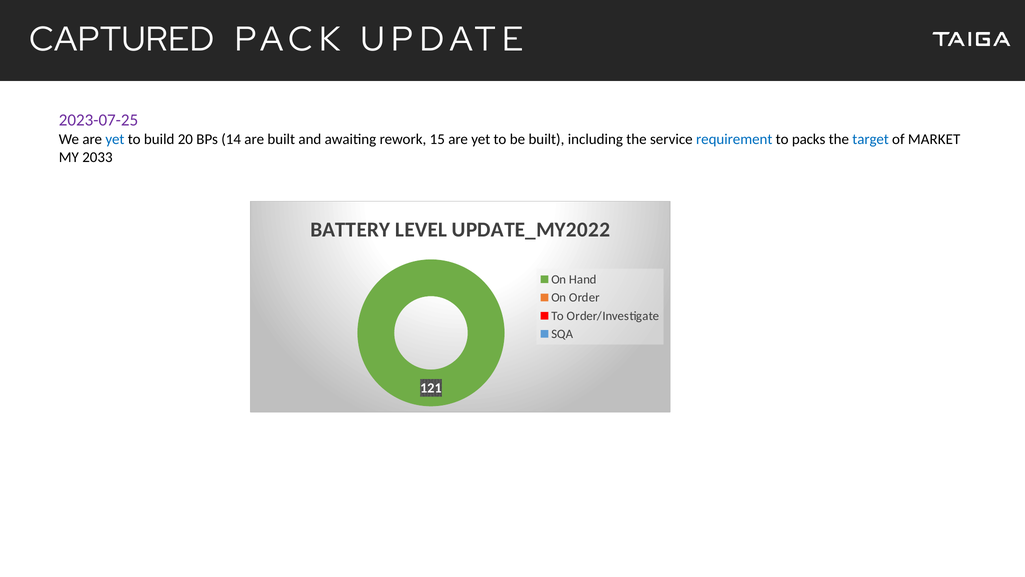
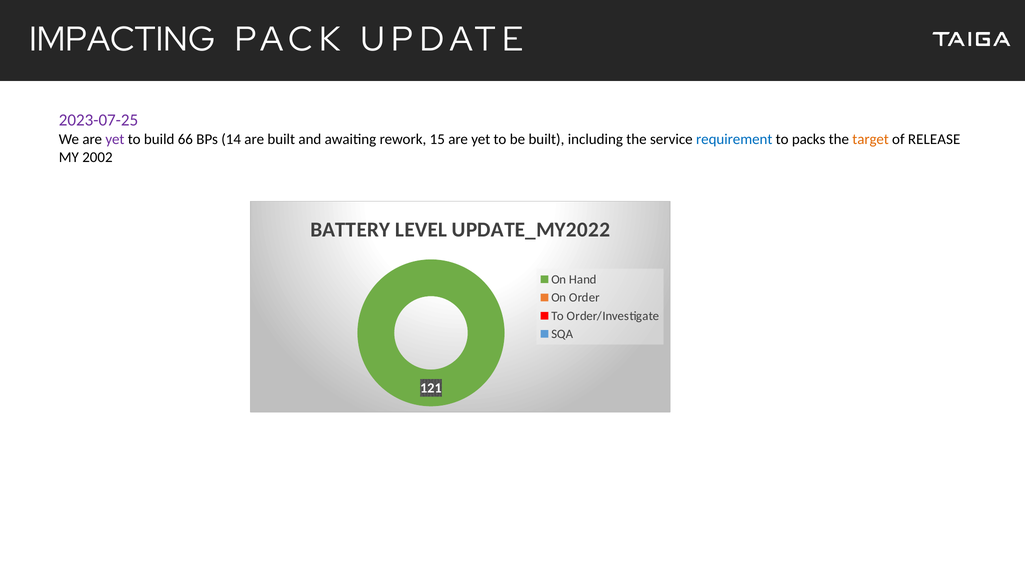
CAPTURED: CAPTURED -> IMPACTING (122, 39)
yet colour: blue -> purple (115, 139)
20: 20 -> 66 (185, 139)
target colour: blue -> orange (871, 139)
MARKET: MARKET -> RELEASE (934, 139)
2033: 2033 -> 2002 (97, 157)
